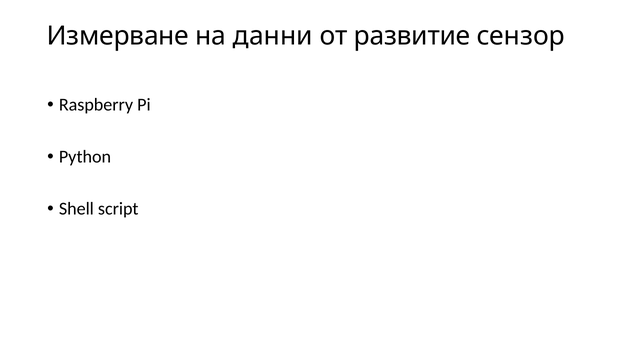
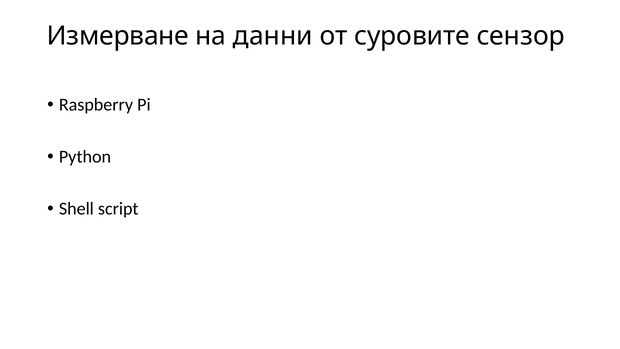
развитие: развитие -> суровите (412, 36)
